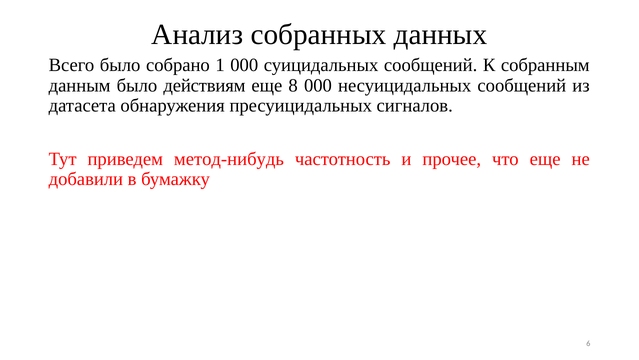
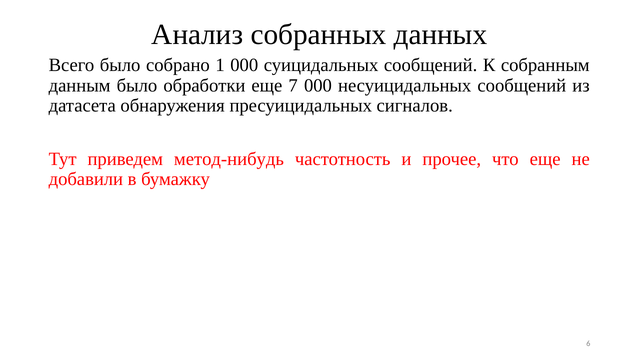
действиям: действиям -> обработки (204, 85)
8: 8 -> 7 (293, 85)
